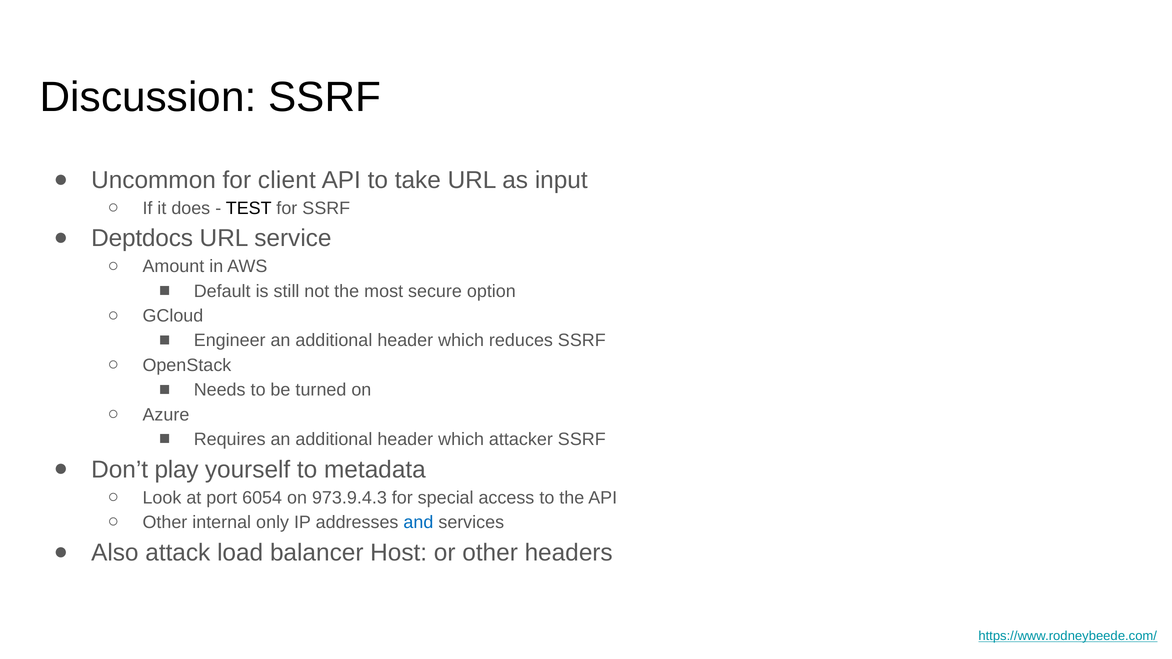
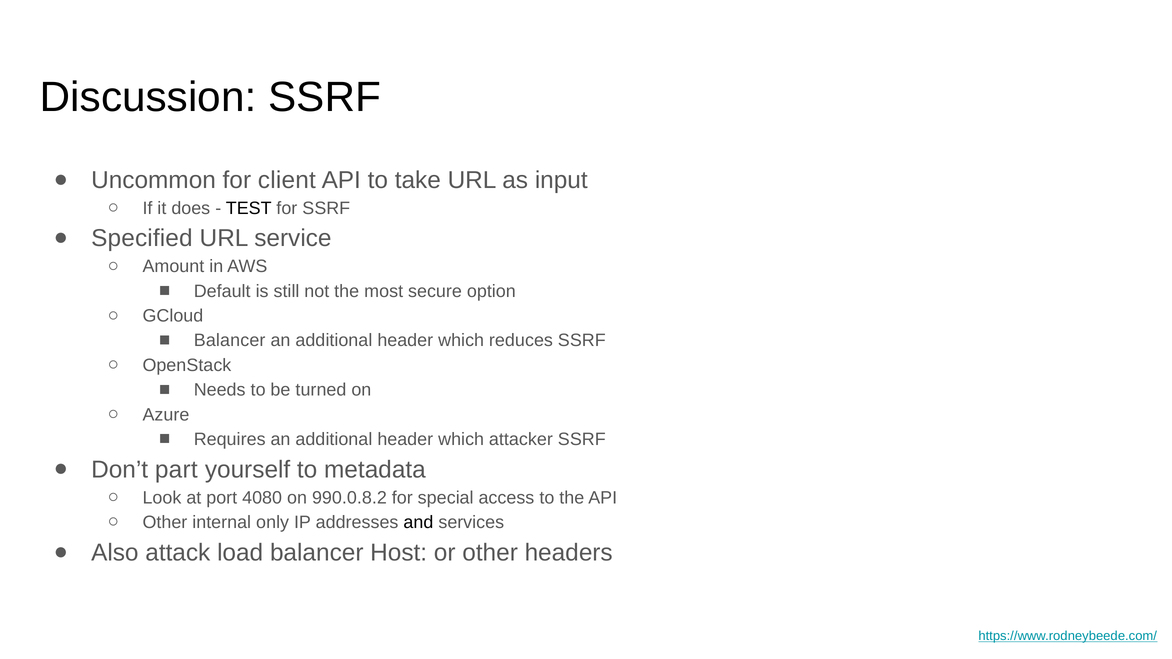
Deptdocs: Deptdocs -> Specified (142, 239)
Engineer: Engineer -> Balancer (230, 341)
play: play -> part (176, 470)
6054: 6054 -> 4080 (262, 498)
973.9.4.3: 973.9.4.3 -> 990.0.8.2 (349, 498)
and colour: blue -> black (418, 523)
